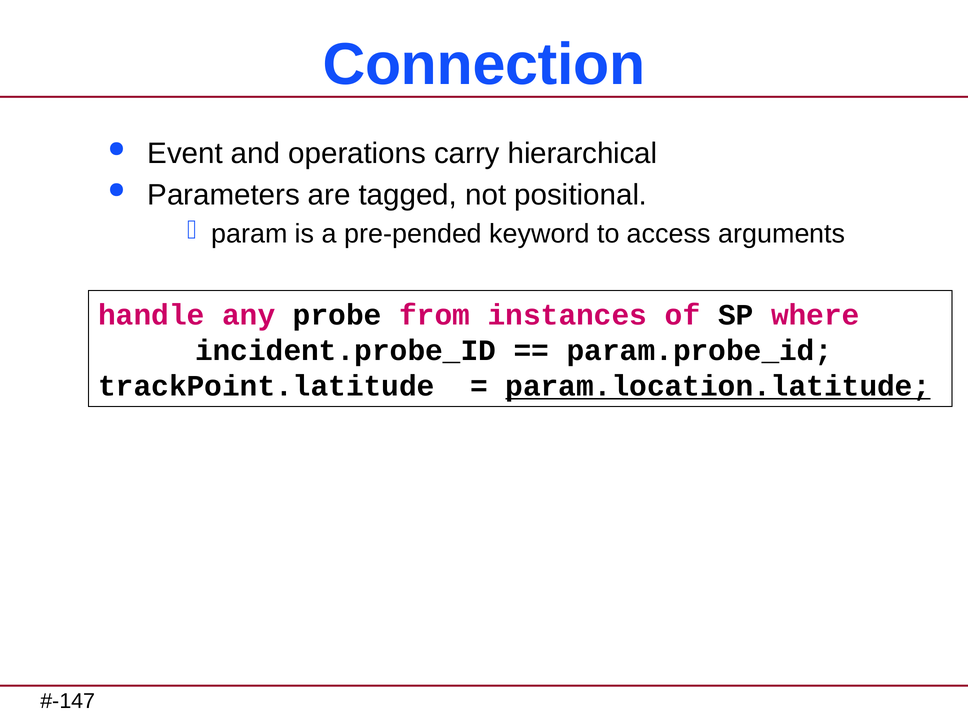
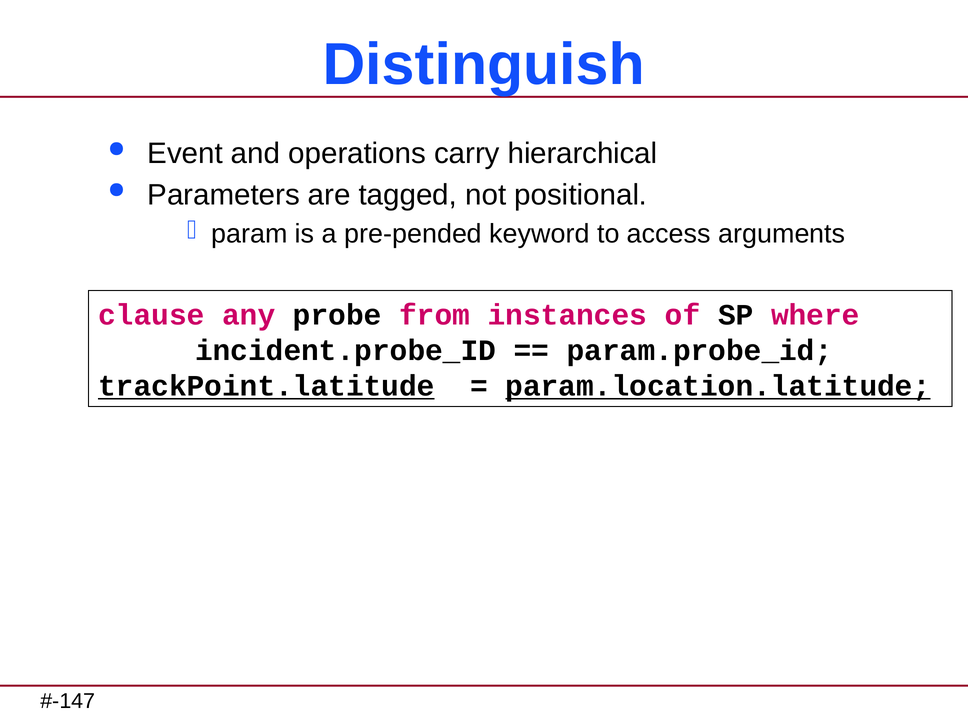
Connection: Connection -> Distinguish (484, 65)
handle: handle -> clause (151, 315)
trackPoint.latitude underline: none -> present (266, 386)
